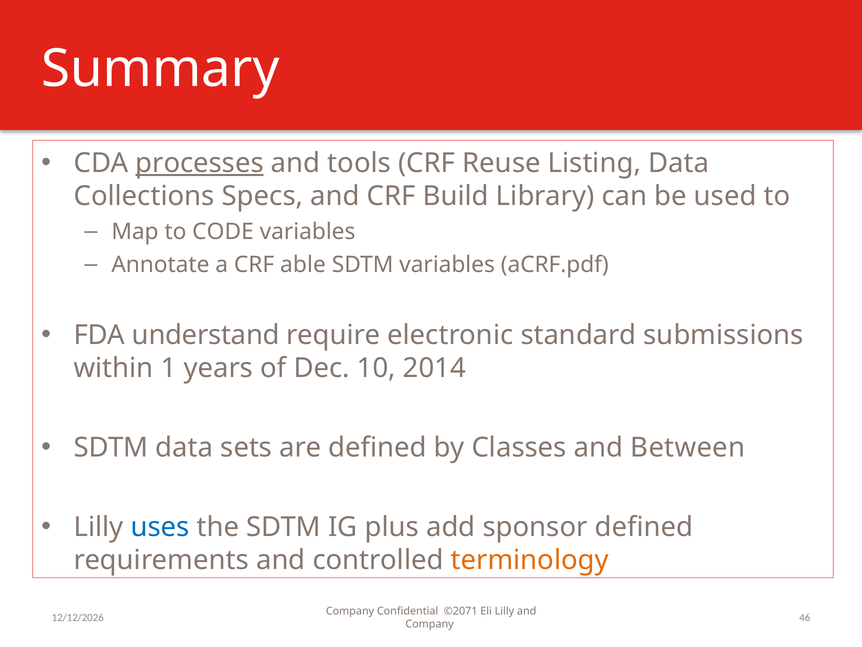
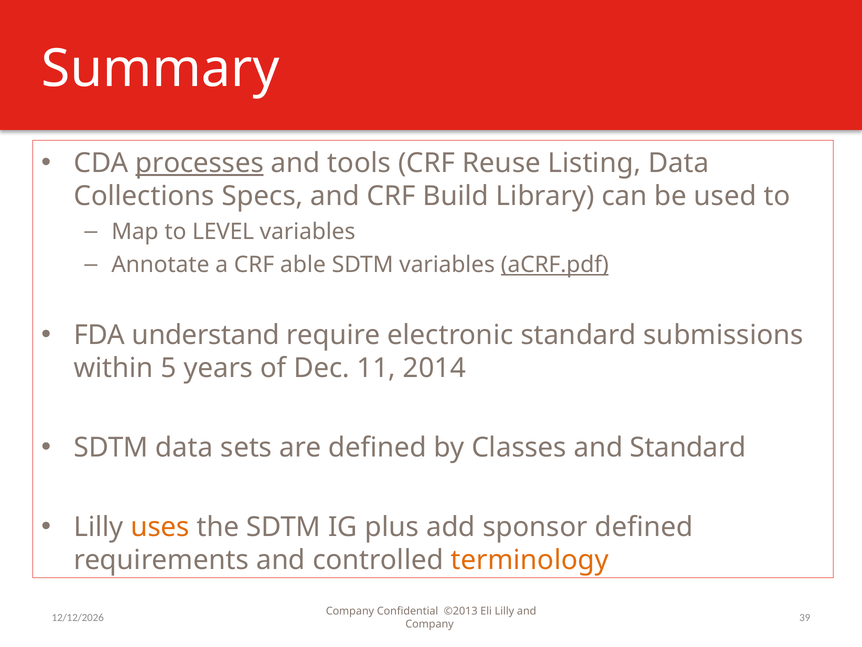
CODE: CODE -> LEVEL (223, 232)
aCRF.pdf underline: none -> present (555, 265)
1: 1 -> 5 (169, 368)
10: 10 -> 11 (376, 368)
and Between: Between -> Standard (688, 447)
uses colour: blue -> orange (160, 527)
©2071: ©2071 -> ©2013 (461, 611)
46: 46 -> 39 (805, 617)
